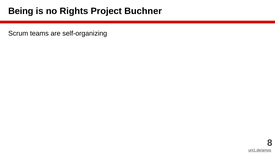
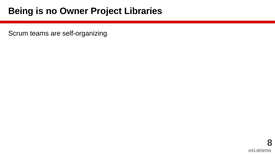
Rights: Rights -> Owner (74, 11)
Buchner: Buchner -> Libraries (143, 11)
